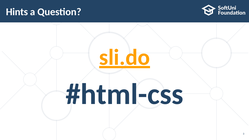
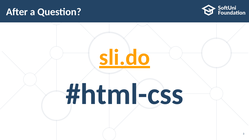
Hints: Hints -> After (17, 12)
